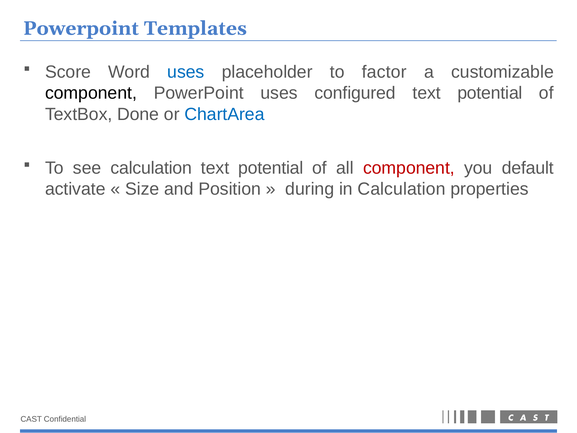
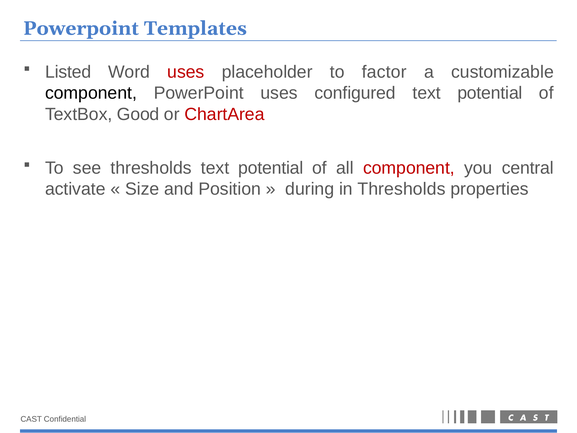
Score: Score -> Listed (68, 72)
uses colour: blue -> red (186, 72)
Done: Done -> Good (138, 114)
ChartArea colour: blue -> red (224, 114)
see calculation: calculation -> thresholds (151, 168)
default: default -> central (528, 168)
in Calculation: Calculation -> Thresholds (402, 189)
